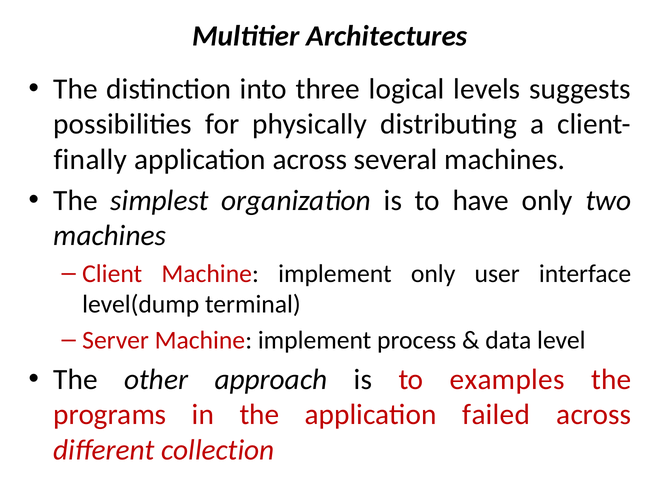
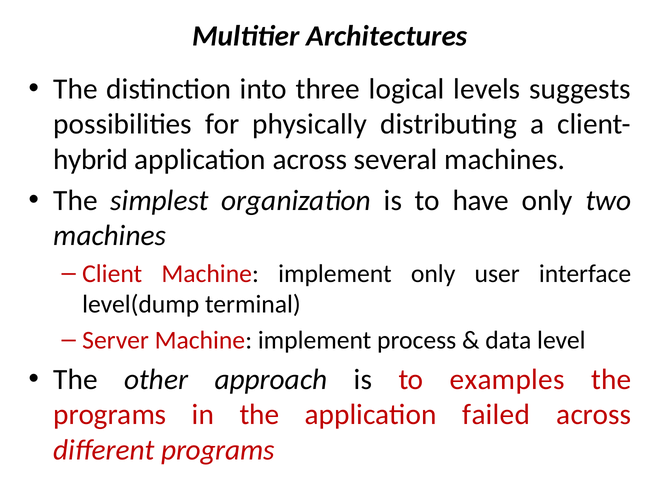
finally: finally -> hybrid (91, 159)
different collection: collection -> programs (218, 450)
